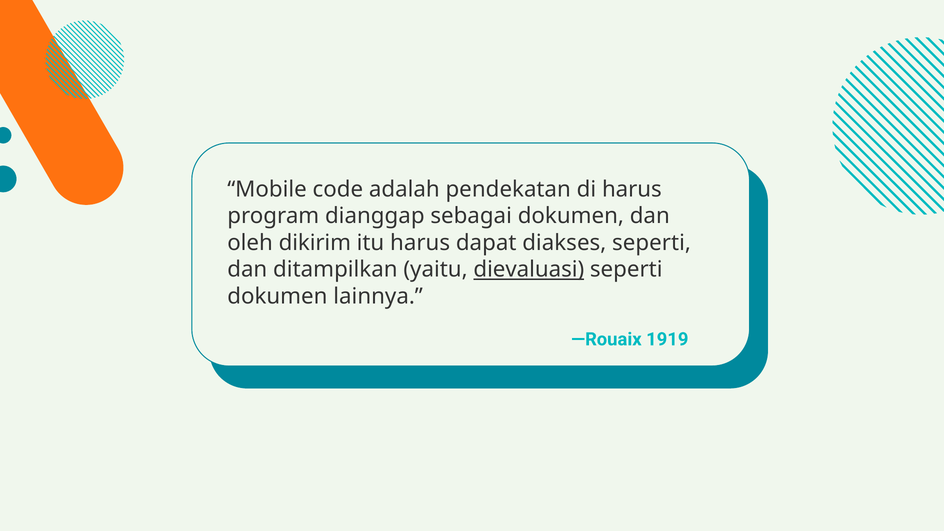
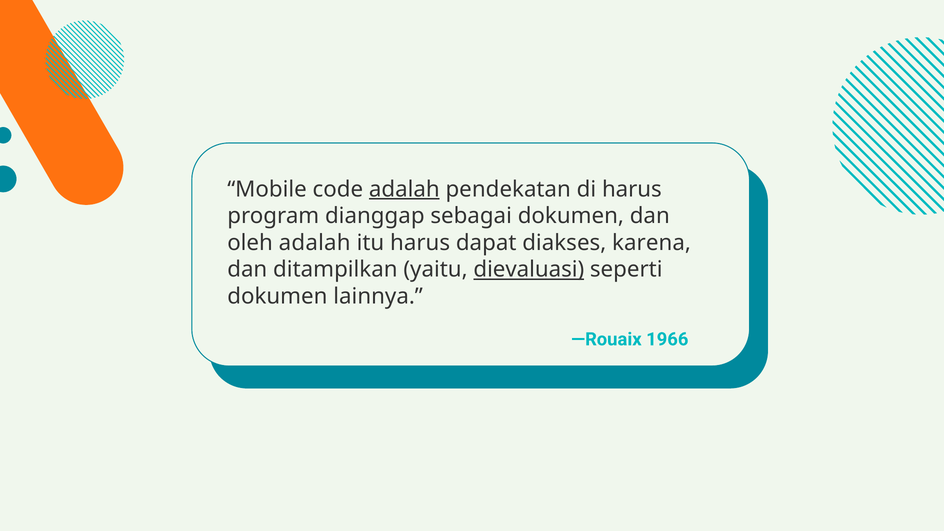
adalah underline: none -> present (404, 189)
oleh dikirim: dikirim -> adalah (315, 243)
diakses seperti: seperti -> karena (652, 243)
1919: 1919 -> 1966 (667, 339)
